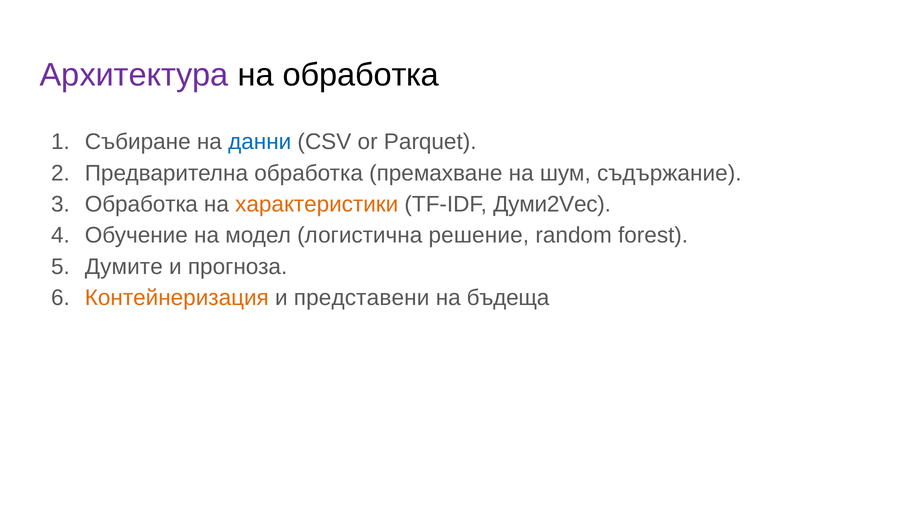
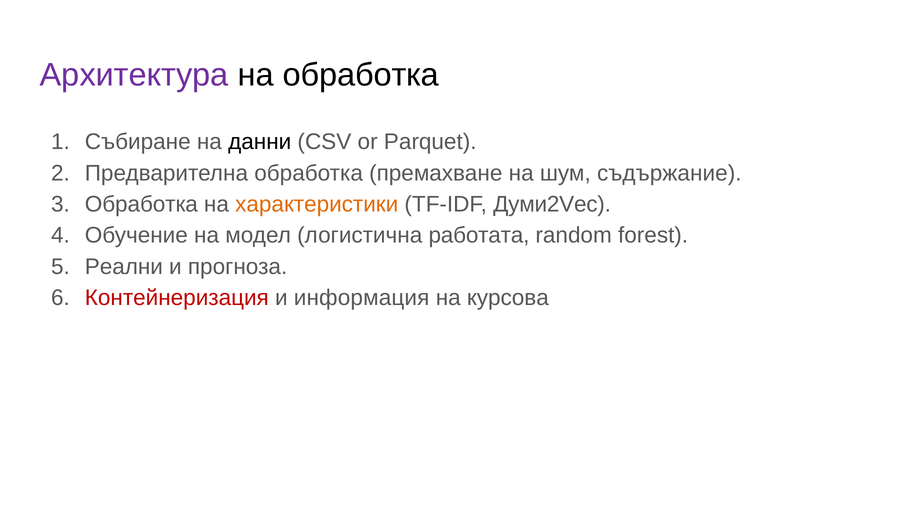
данни colour: blue -> black (260, 142)
решение: решение -> работата (479, 235)
Думите: Думите -> Реални (124, 266)
Контейнеризация colour: orange -> red (177, 297)
представени: представени -> информация (362, 297)
бъдеща: бъдеща -> курсова (508, 297)
